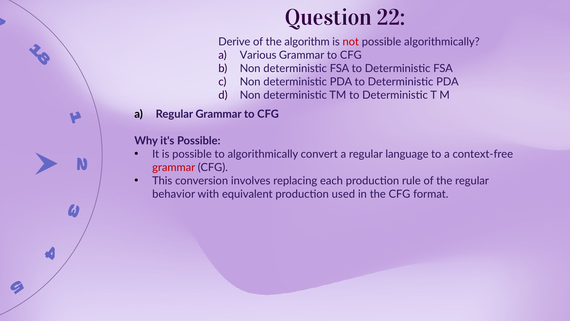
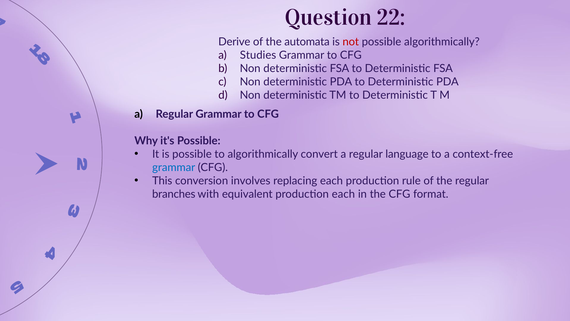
algorithm: algorithm -> automata (307, 42)
Various: Various -> Studies (258, 55)
grammar colour: red -> blue (174, 167)
behavior: behavior -> branches (174, 194)
production used: used -> each (343, 194)
